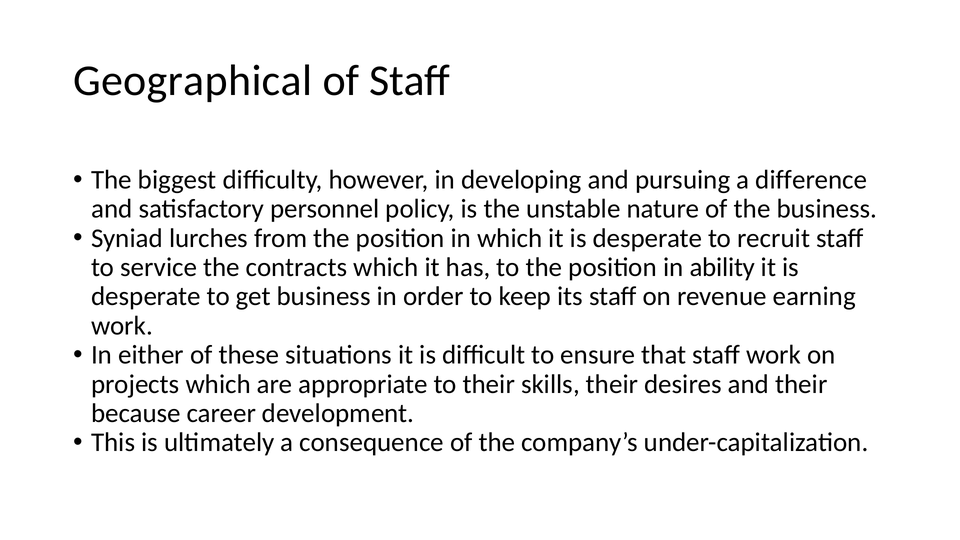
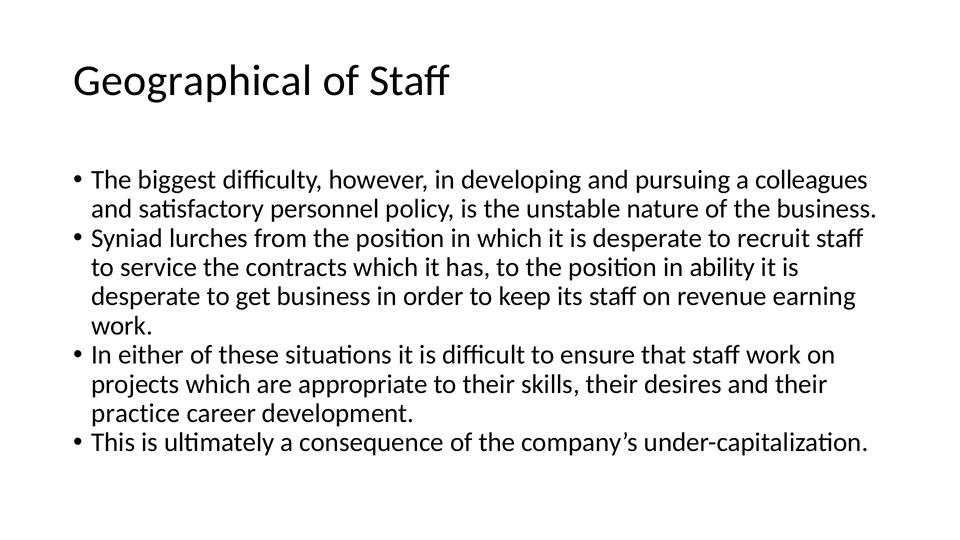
difference: difference -> colleagues (811, 180)
because: because -> practice (136, 413)
